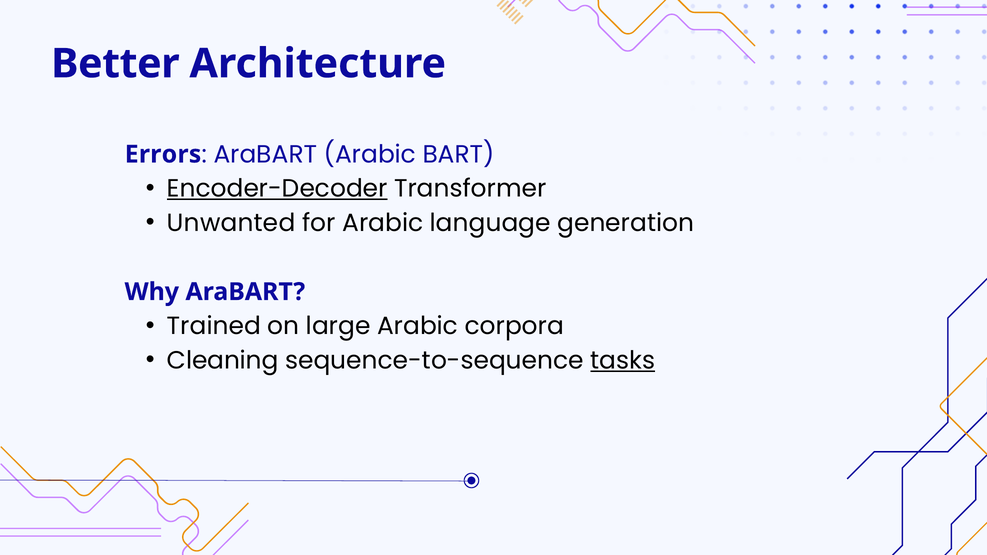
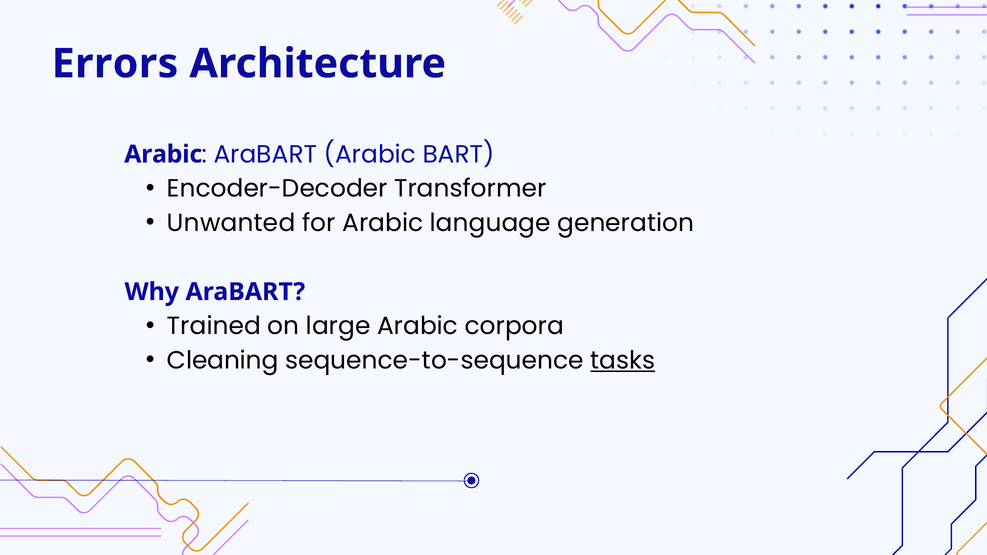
Better: Better -> Errors (115, 64)
Errors: Errors -> Arabic (163, 154)
Encoder-Decoder underline: present -> none (277, 189)
